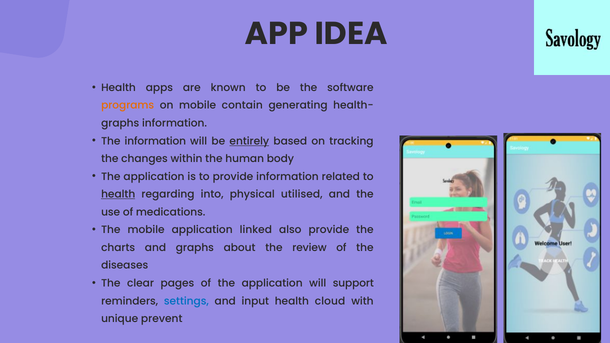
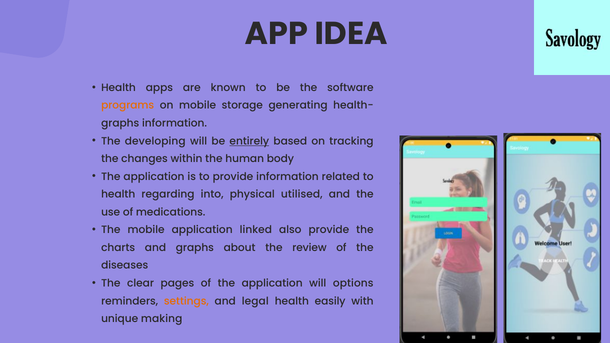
contain: contain -> storage (242, 106)
The information: information -> developing (155, 141)
health underline: present -> none (118, 194)
support: support -> options (353, 283)
settings colour: blue -> orange (186, 301)
input: input -> legal (255, 301)
cloud: cloud -> easily (330, 301)
prevent: prevent -> making (162, 319)
